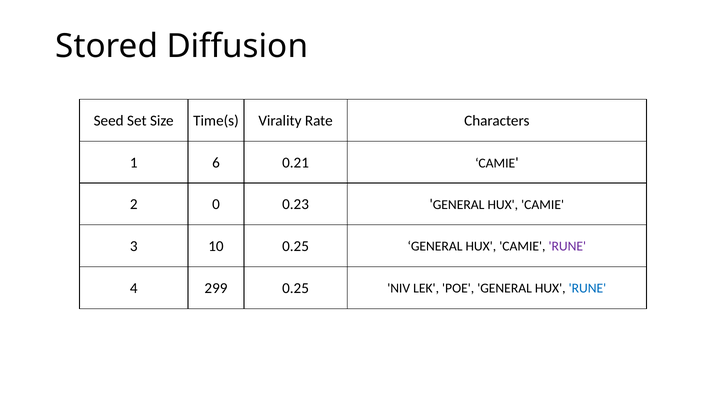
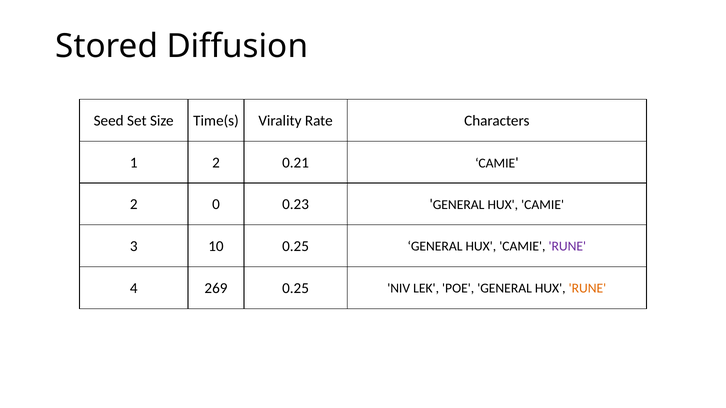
1 6: 6 -> 2 (216, 163)
299: 299 -> 269 (216, 288)
RUNE colour: blue -> orange (587, 288)
